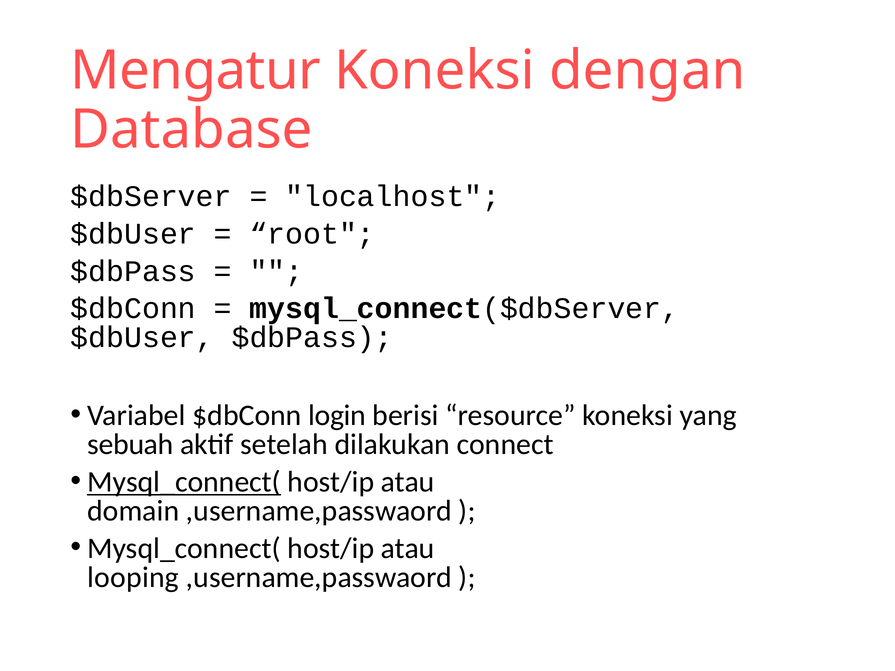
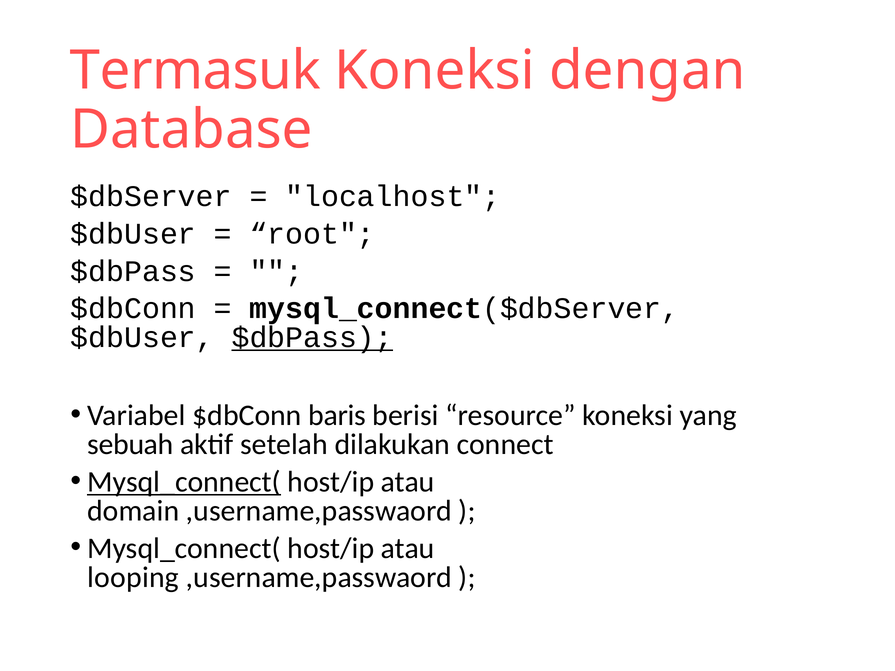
Mengatur: Mengatur -> Termasuk (195, 71)
$dbPass underline: none -> present (312, 338)
login: login -> baris (337, 416)
